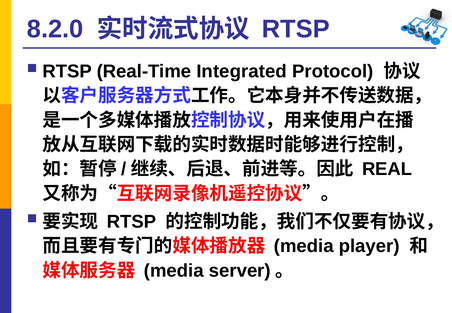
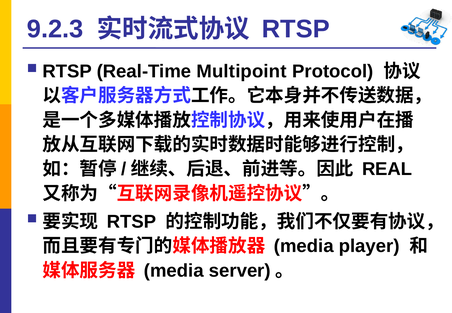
8.2.0: 8.2.0 -> 9.2.3 (55, 29)
Integrated: Integrated -> Multipoint (242, 71)
